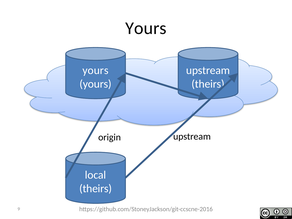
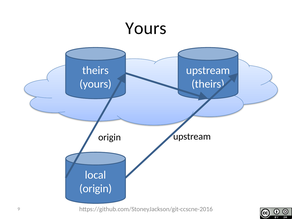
yours: yours -> theirs (96, 70)
theirs: theirs -> origin (96, 189)
